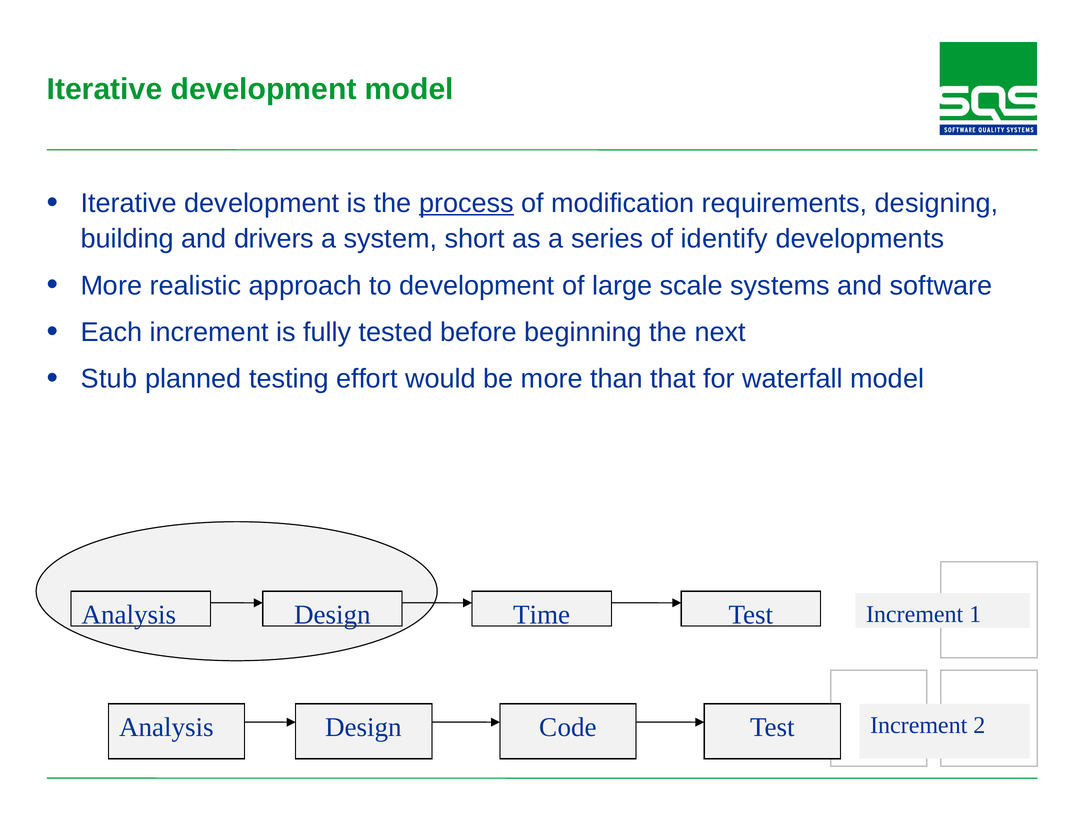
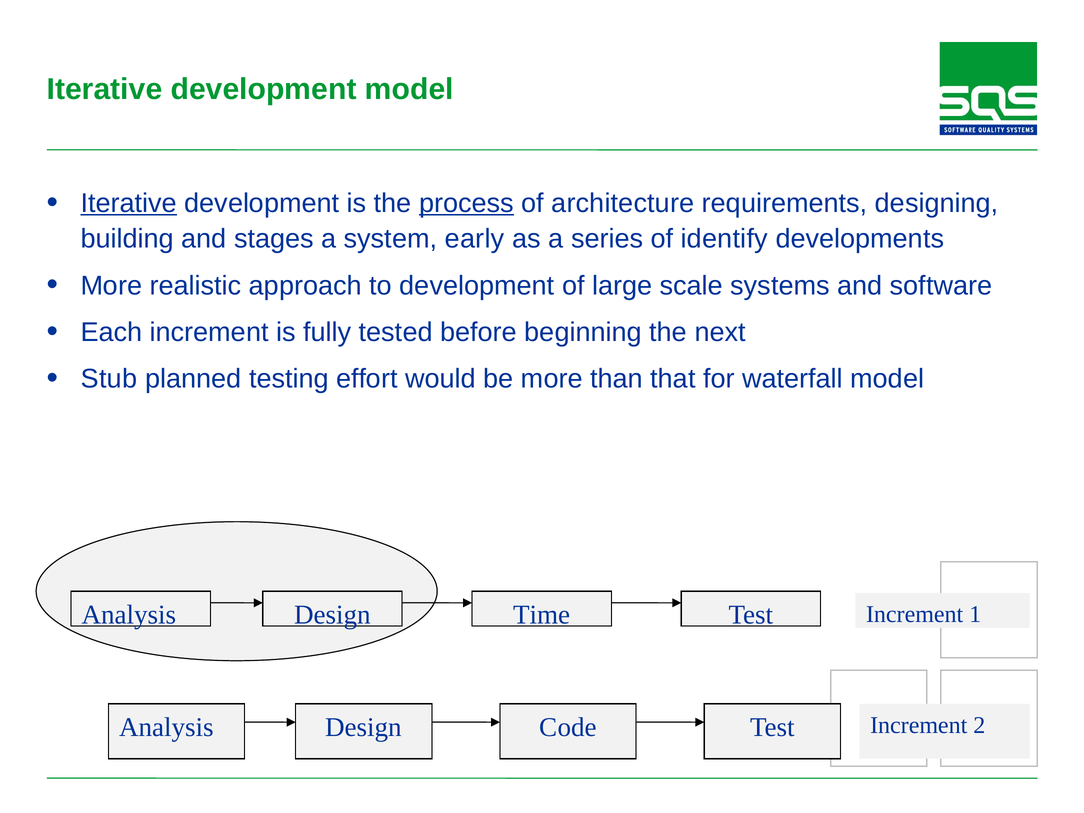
Iterative underline: none -> present (129, 203)
modification: modification -> architecture (623, 203)
drivers: drivers -> stages (274, 239)
short: short -> early (475, 239)
